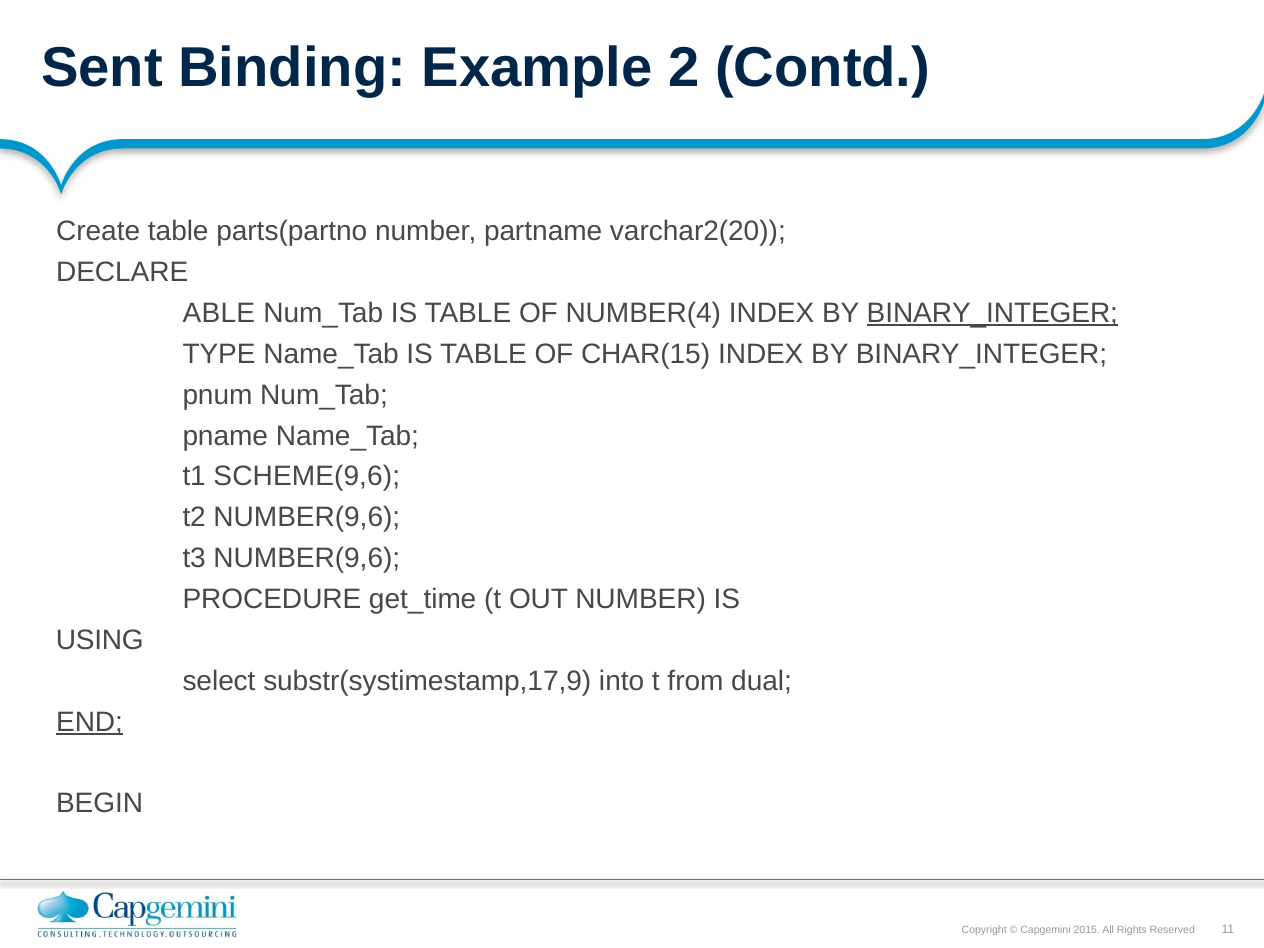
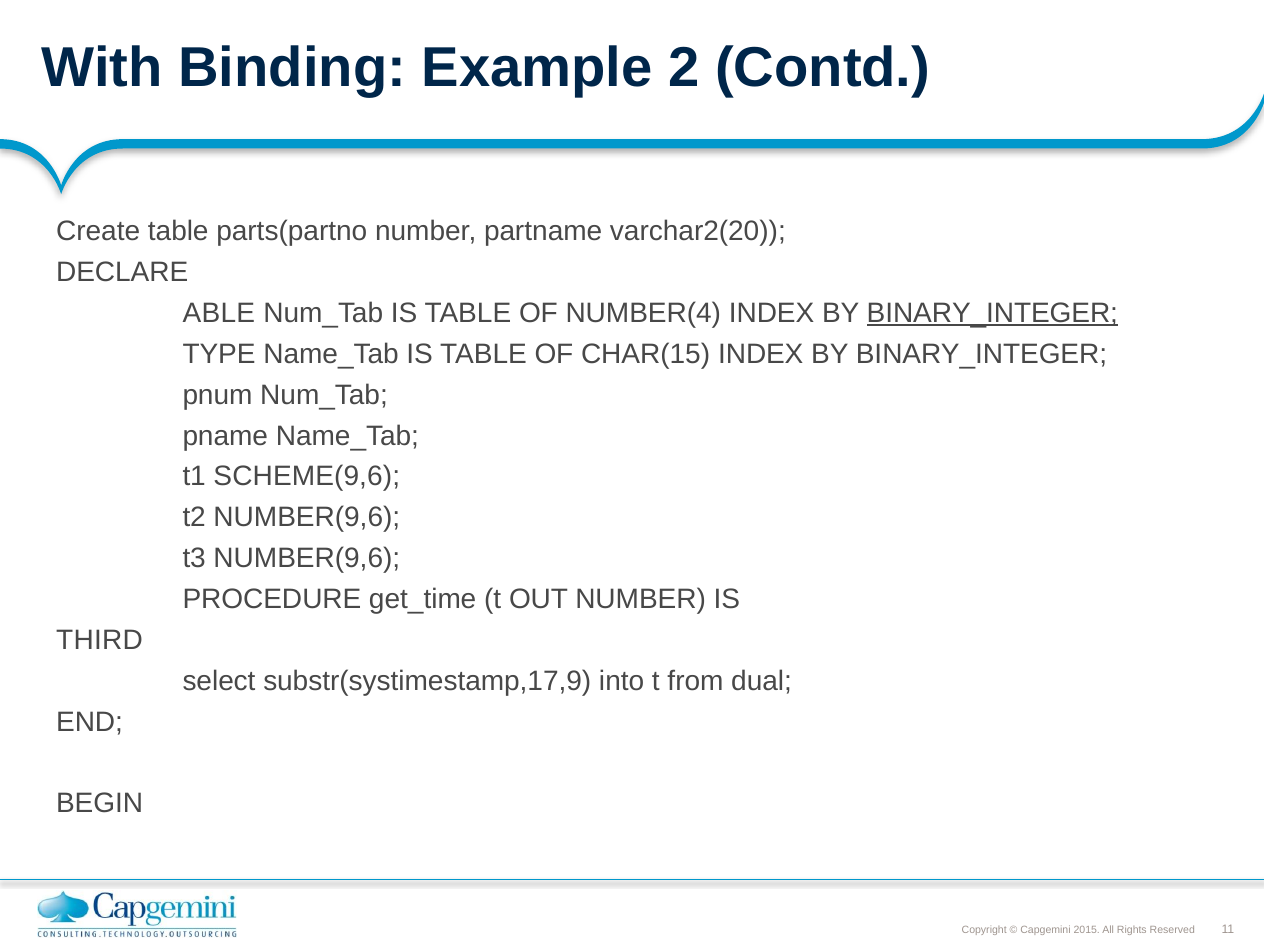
Sent: Sent -> With (102, 68)
USING: USING -> THIRD (100, 640)
END underline: present -> none (90, 722)
